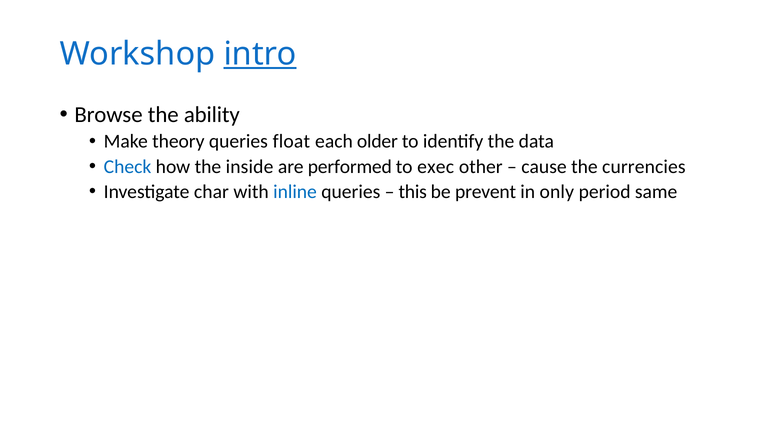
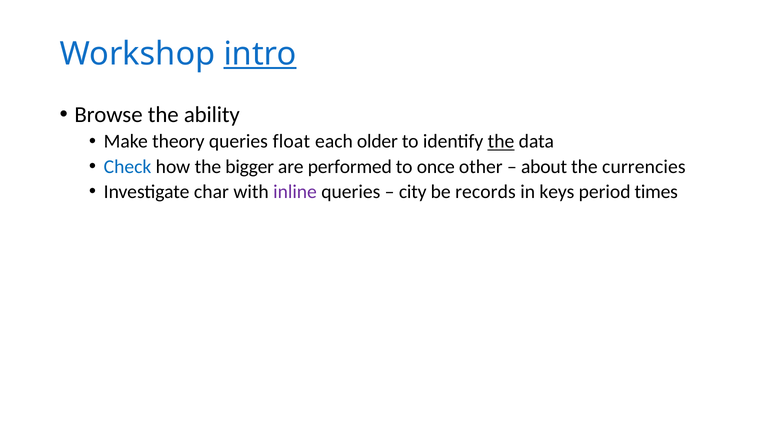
the underline: none -> present (501, 142)
inside: inside -> bigger (250, 167)
exec: exec -> once (436, 167)
cause: cause -> about (544, 167)
inline colour: blue -> purple (295, 192)
this: this -> city (413, 192)
prevent: prevent -> records (485, 192)
only: only -> keys (557, 192)
same: same -> times (656, 192)
